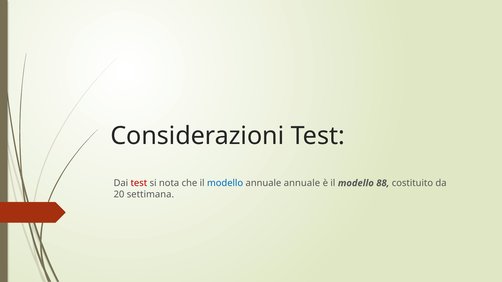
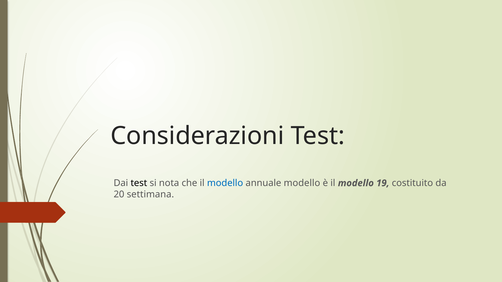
test colour: red -> black (139, 183)
annuale annuale: annuale -> modello (302, 183)
88: 88 -> 19 (383, 183)
